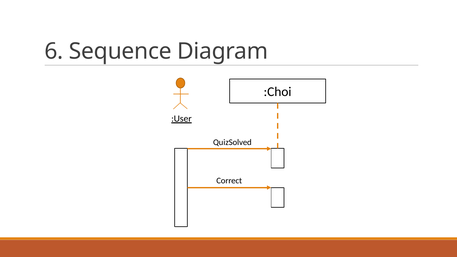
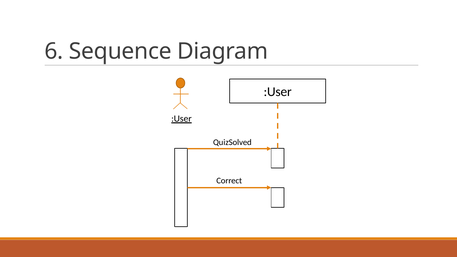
:Choi: :Choi -> :User (278, 92)
